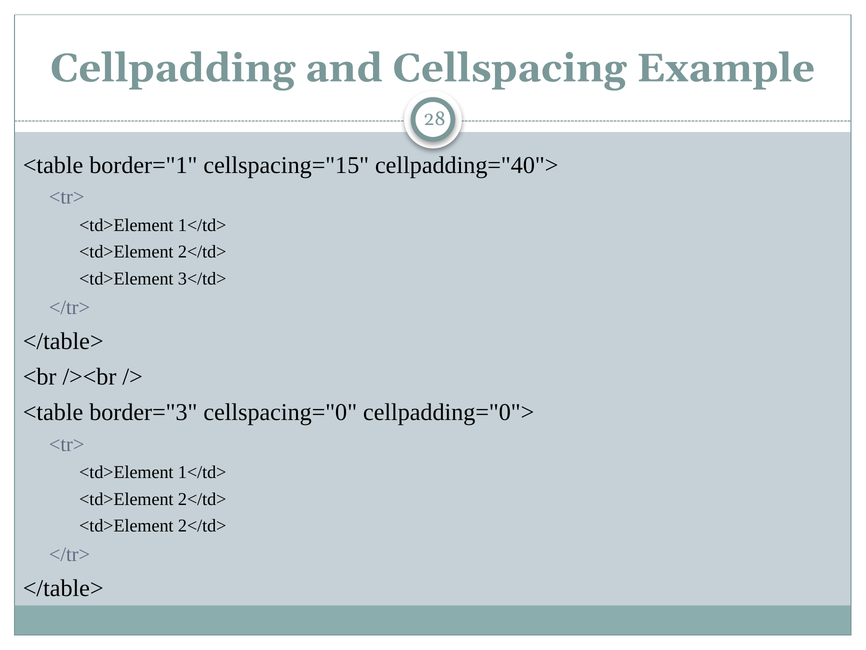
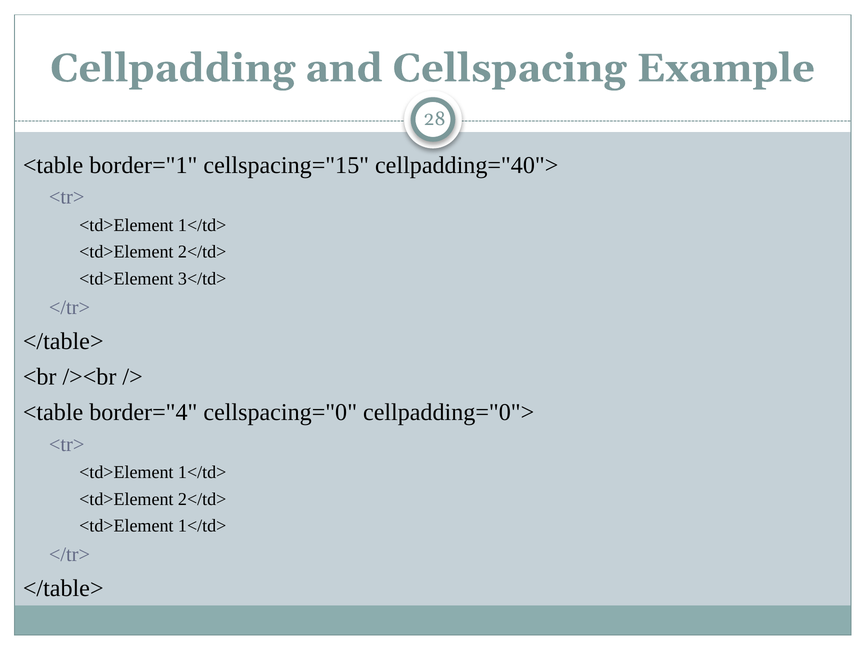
border="3: border="3 -> border="4 (143, 412)
2</td>: 2</td> -> 1</td> (202, 525)
